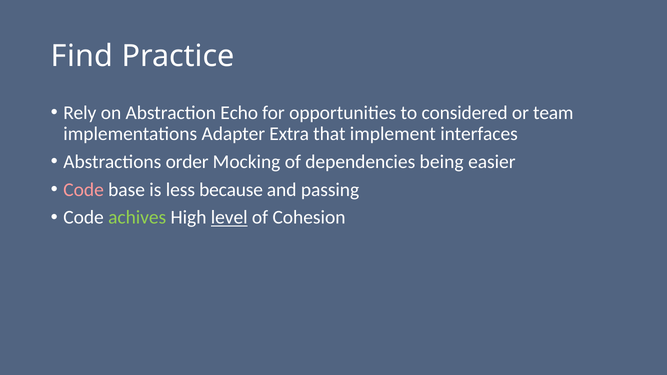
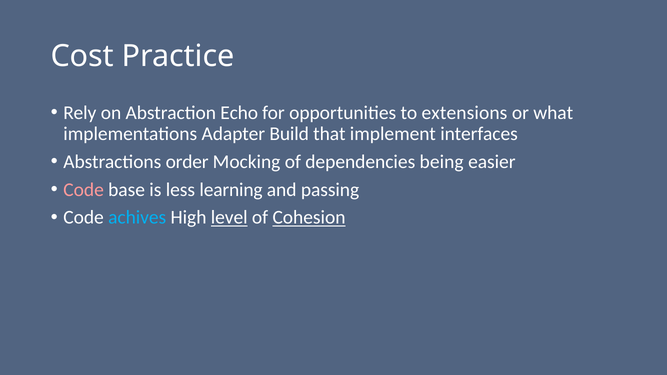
Find: Find -> Cost (82, 56)
considered: considered -> extensions (464, 113)
team: team -> what (553, 113)
Extra: Extra -> Build (289, 134)
because: because -> learning (231, 190)
achives colour: light green -> light blue (137, 218)
Cohesion underline: none -> present (309, 218)
